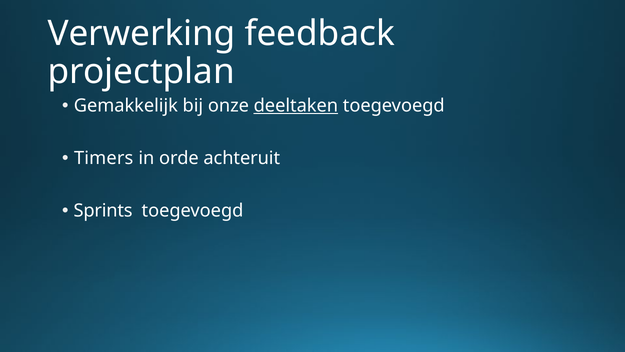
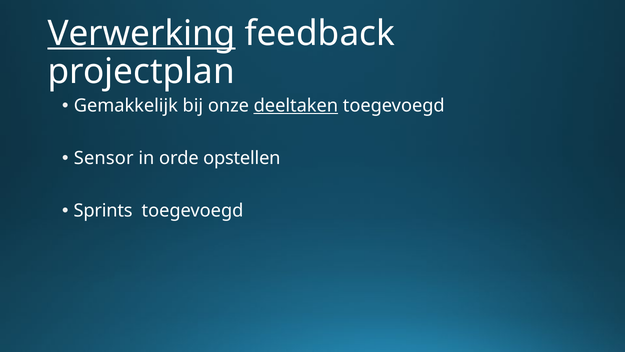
Verwerking underline: none -> present (142, 33)
Timers: Timers -> Sensor (104, 158)
achteruit: achteruit -> opstellen (242, 158)
